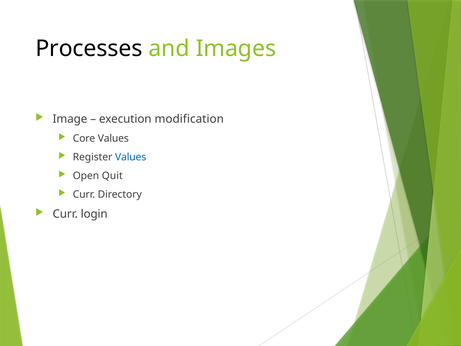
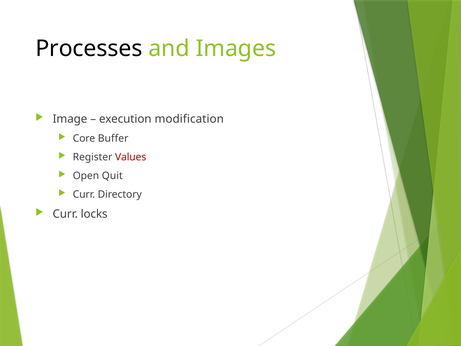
Core Values: Values -> Buffer (113, 138)
Values colour: blue -> red (131, 157)
login: login -> locks (94, 214)
